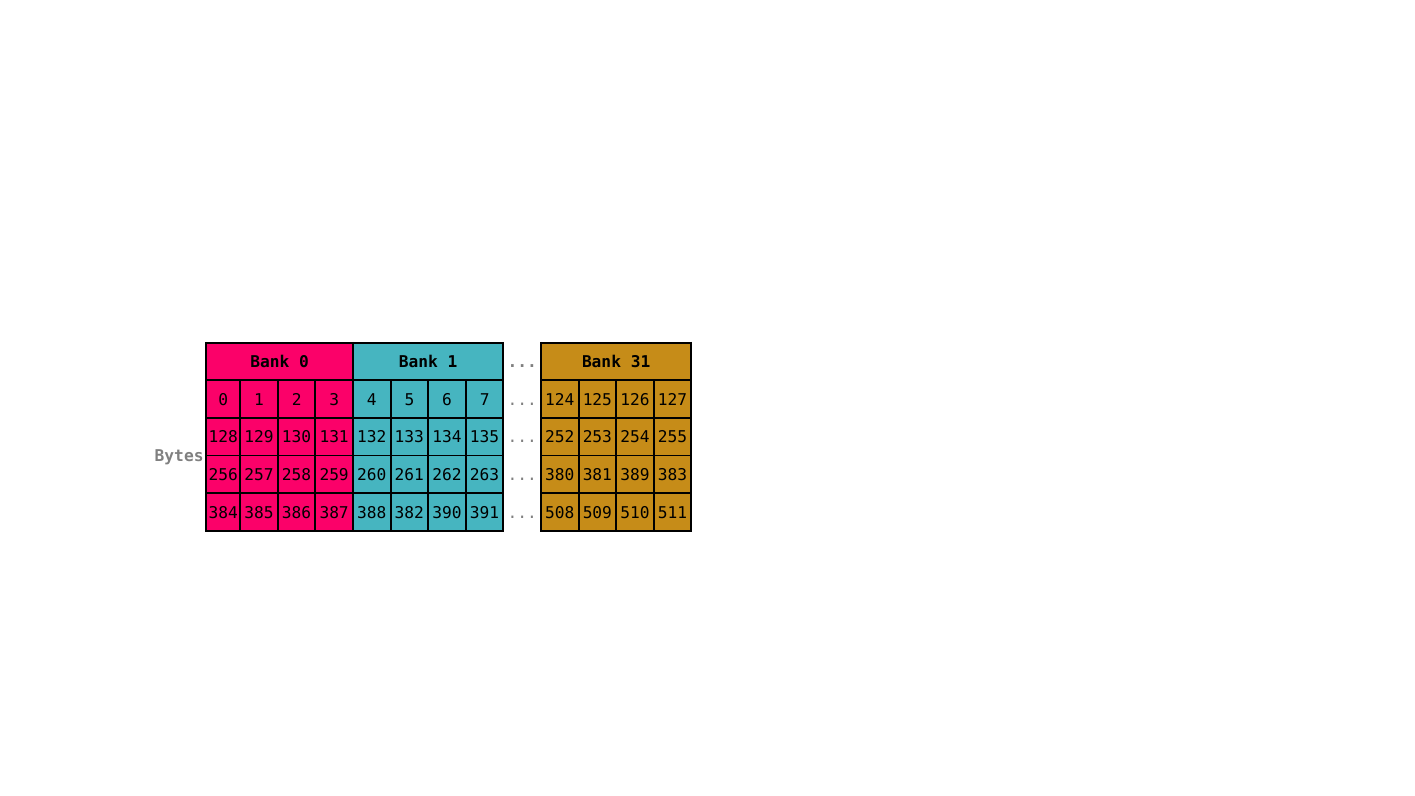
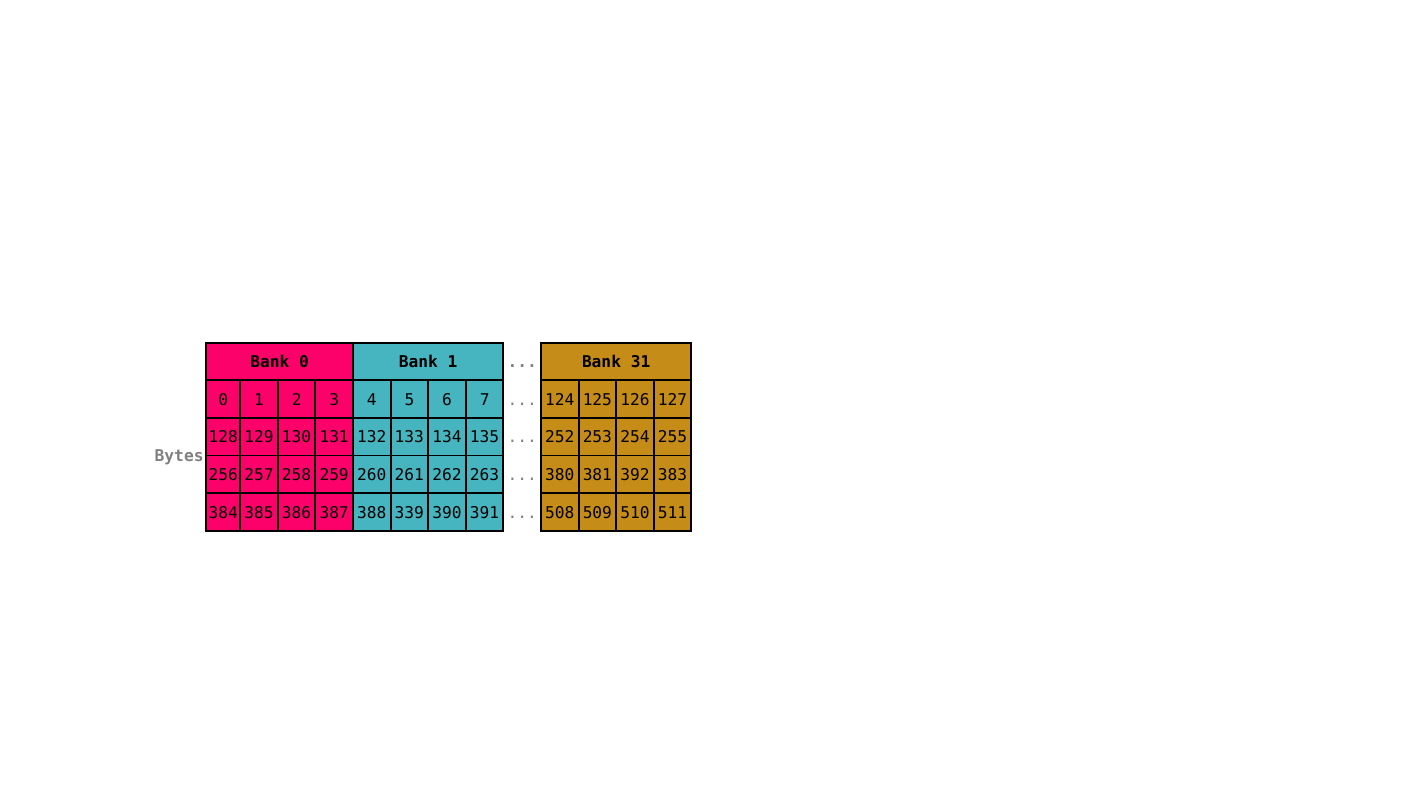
389: 389 -> 392 (635, 475)
382: 382 -> 339 (409, 513)
